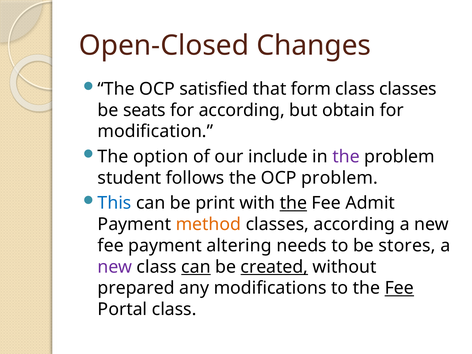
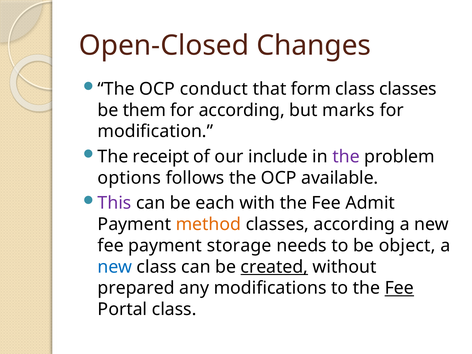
satisfied: satisfied -> conduct (214, 89)
seats: seats -> them (144, 110)
obtain: obtain -> marks (349, 110)
option: option -> receipt (161, 157)
student: student -> options (129, 178)
OCP problem: problem -> available (340, 178)
This colour: blue -> purple (115, 203)
print: print -> each (215, 203)
the underline: present -> none (293, 203)
altering: altering -> storage (239, 246)
stores: stores -> object (407, 246)
new colour: purple -> blue (115, 267)
can underline: present -> none (196, 267)
